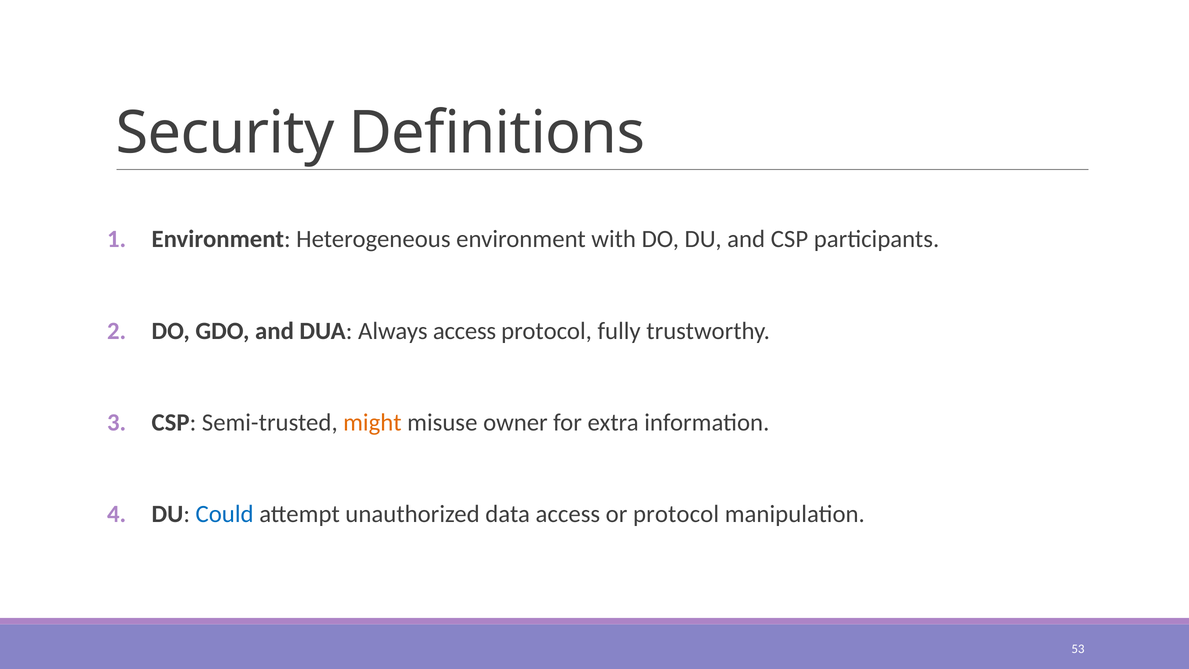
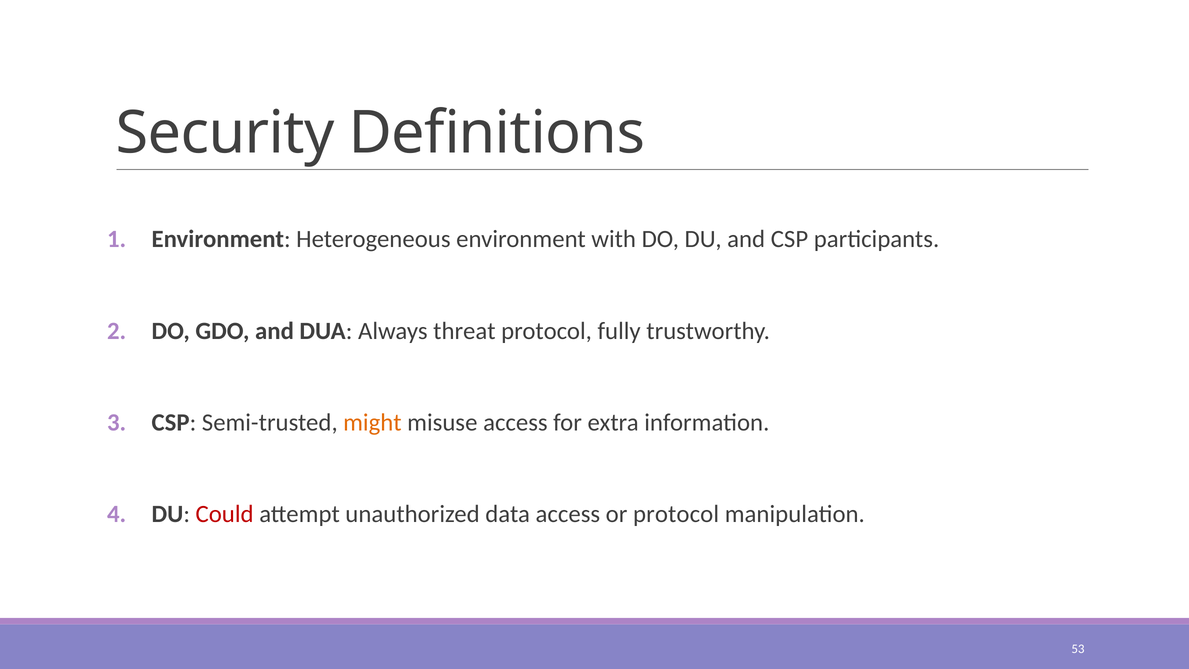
Always access: access -> threat (464, 331)
misuse owner: owner -> access (515, 422)
Could colour: blue -> red (225, 514)
